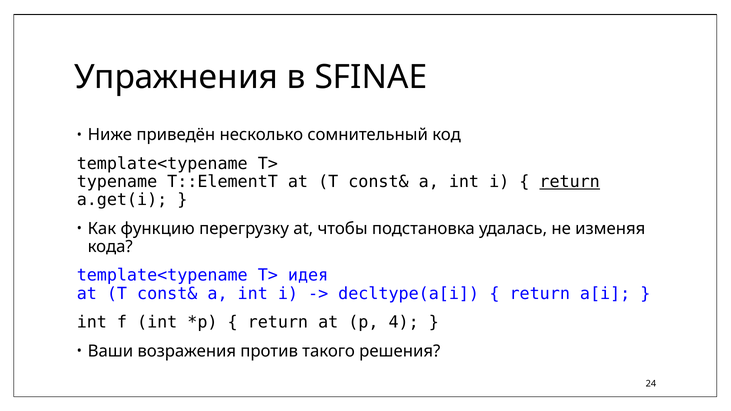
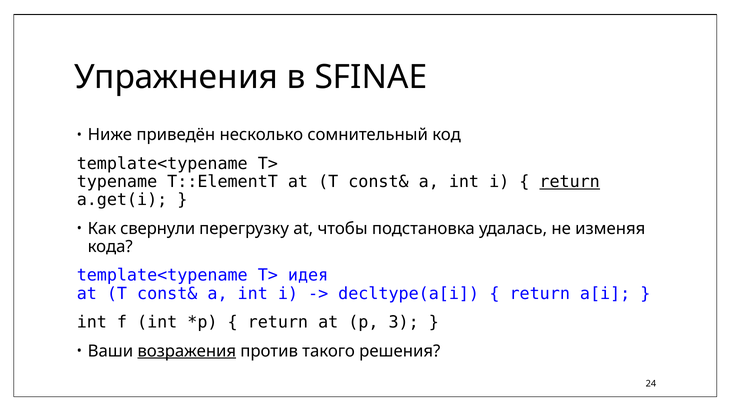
функцию: функцию -> свернули (158, 229)
4: 4 -> 3 (404, 322)
возражения underline: none -> present (187, 351)
